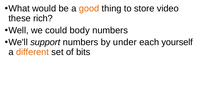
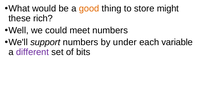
video: video -> might (168, 9)
body: body -> meet (80, 30)
yourself: yourself -> variable (177, 42)
different colour: orange -> purple (32, 52)
